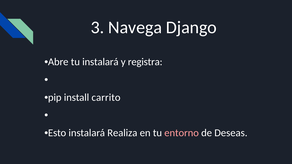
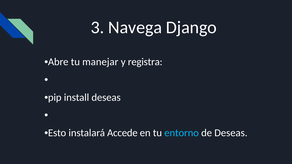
tu instalará: instalará -> manejar (100, 62)
install carrito: carrito -> deseas (106, 98)
Realiza: Realiza -> Accede (122, 133)
entorno colour: pink -> light blue (182, 133)
